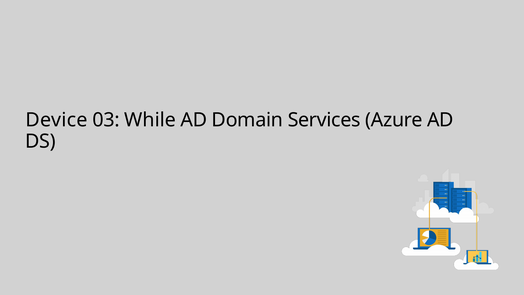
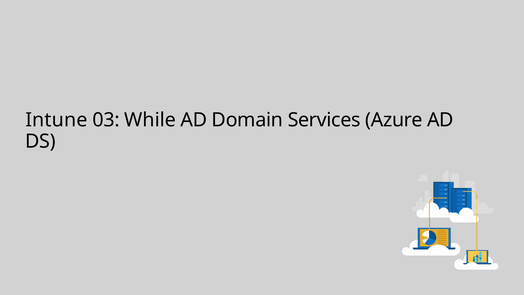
Device: Device -> Intune (56, 120)
